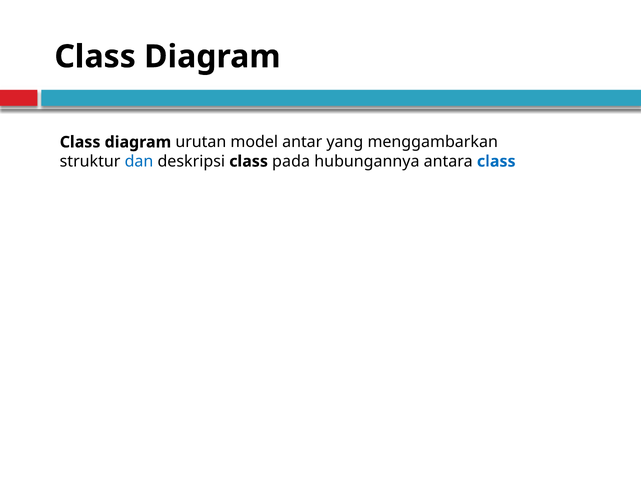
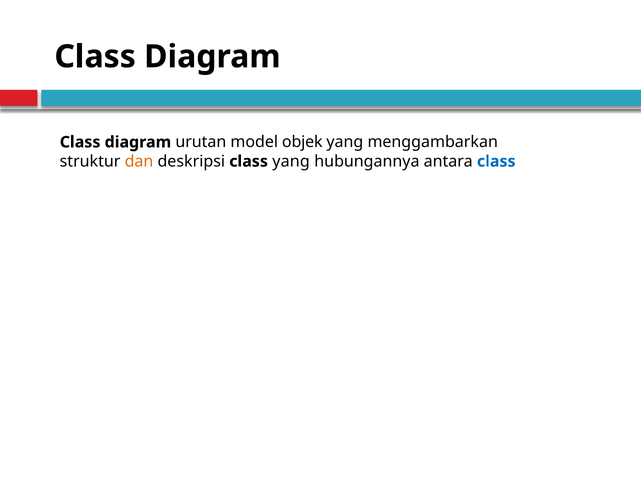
antar: antar -> objek (302, 142)
dan colour: blue -> orange (139, 161)
class pada: pada -> yang (291, 161)
